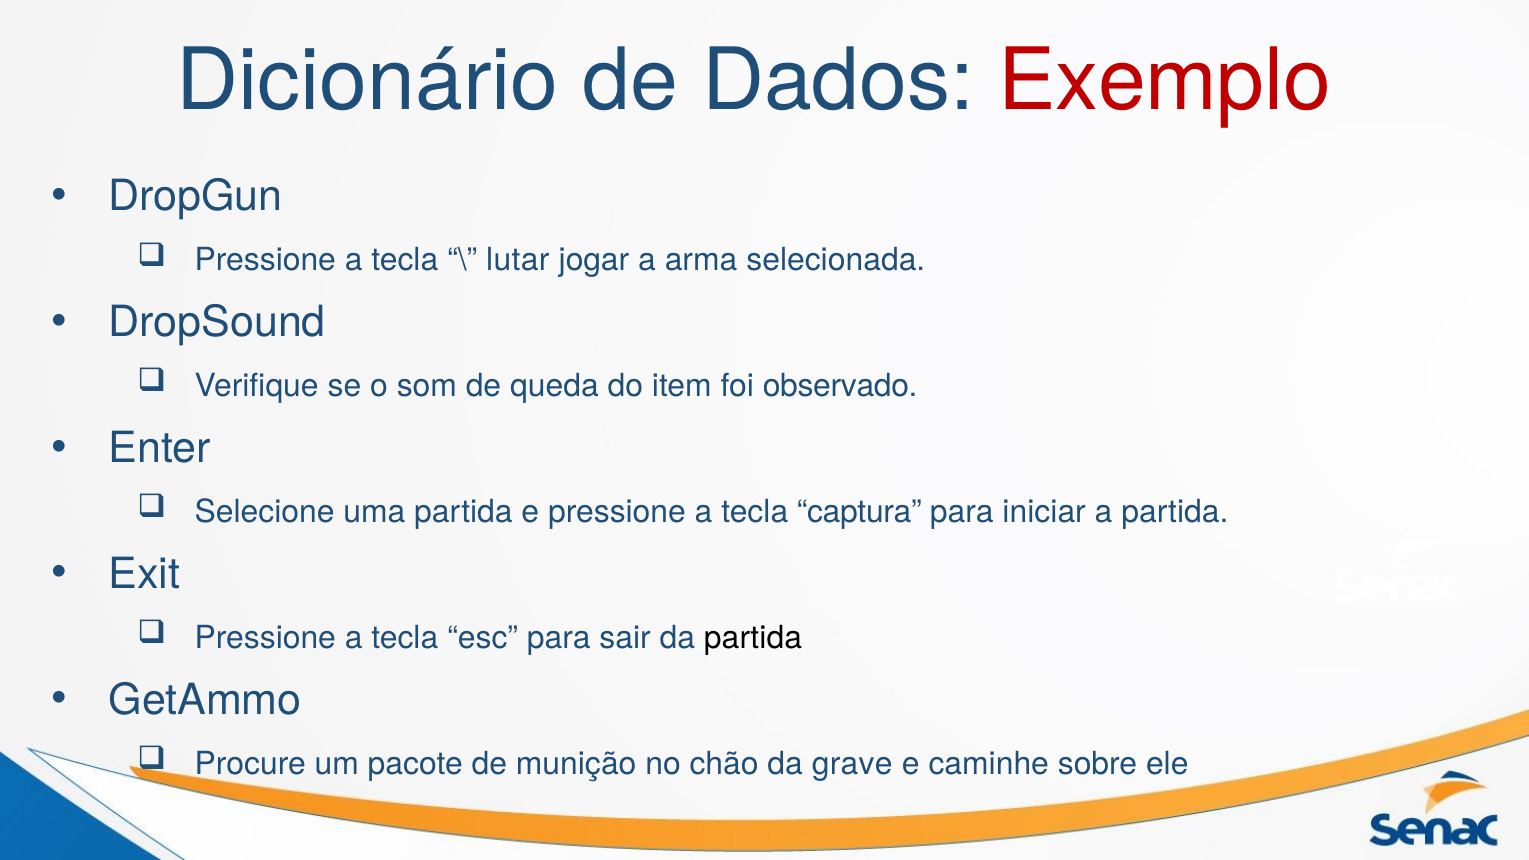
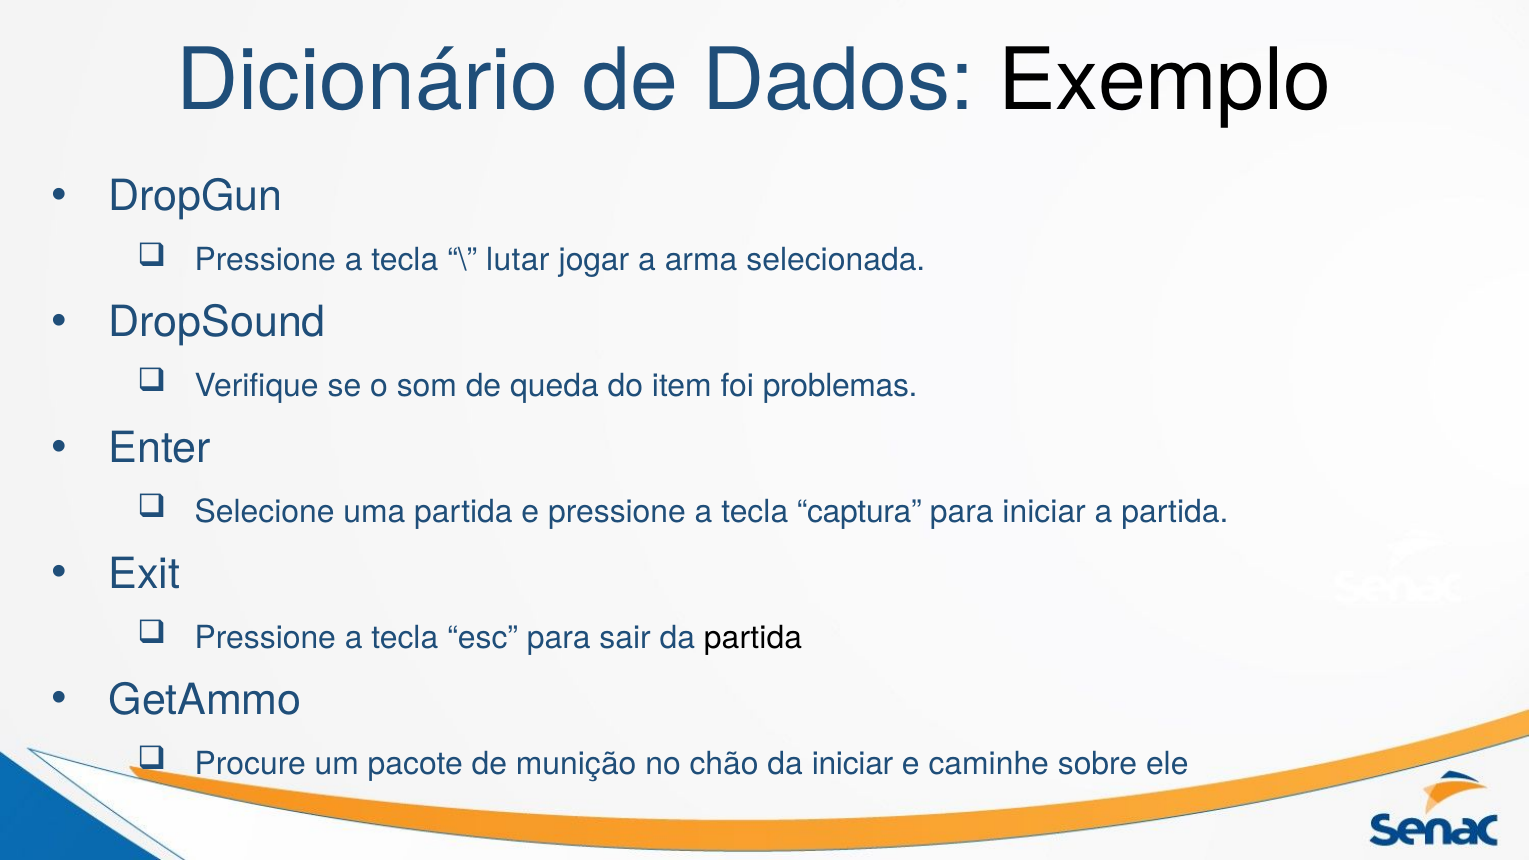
Exemplo colour: red -> black (1165, 81)
observado: observado -> problemas (840, 386)
da grave: grave -> iniciar (853, 764)
